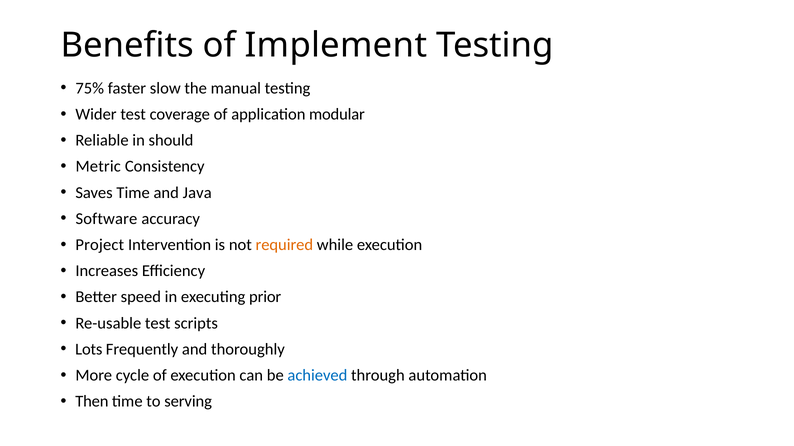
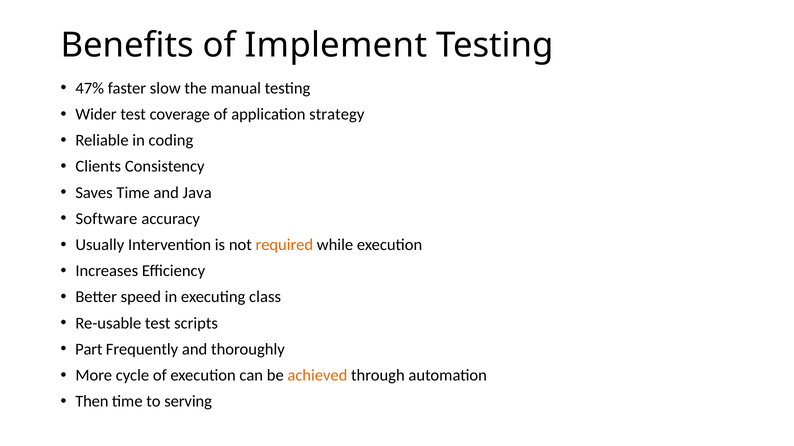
75%: 75% -> 47% (90, 88)
modular: modular -> strategy (337, 114)
should: should -> coding (171, 141)
Metric: Metric -> Clients (98, 167)
Project: Project -> Usually (100, 245)
prior: prior -> class (265, 297)
Lots: Lots -> Part (89, 350)
achieved colour: blue -> orange (317, 376)
